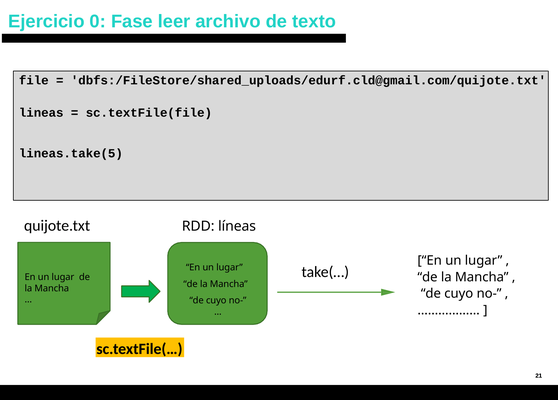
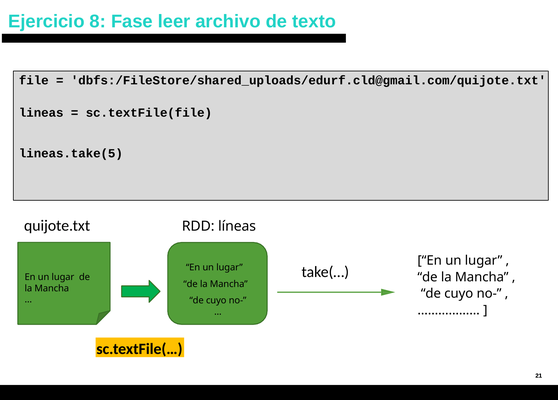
0: 0 -> 8 (98, 22)
